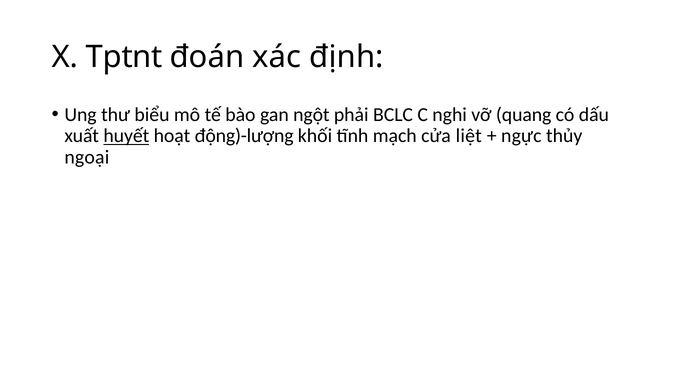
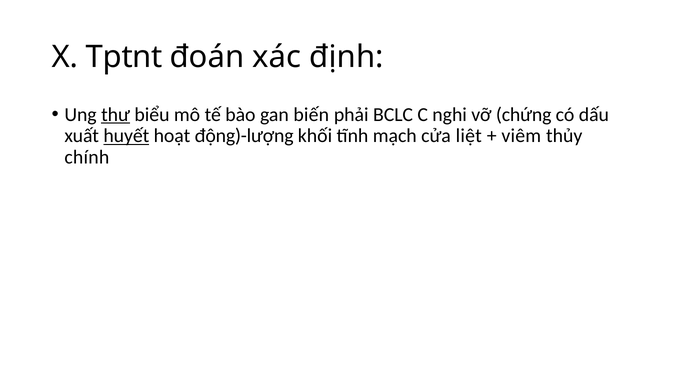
thư underline: none -> present (116, 115)
ngột: ngột -> biến (311, 115)
quang: quang -> chứng (524, 115)
ngực: ngực -> viêm (521, 136)
ngoại: ngoại -> chính (87, 157)
